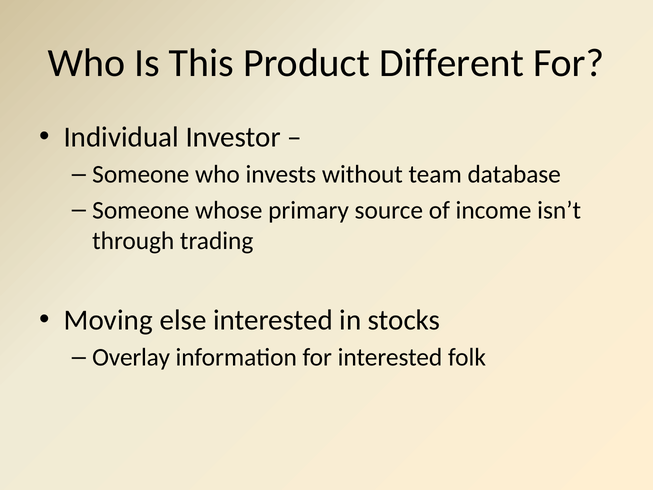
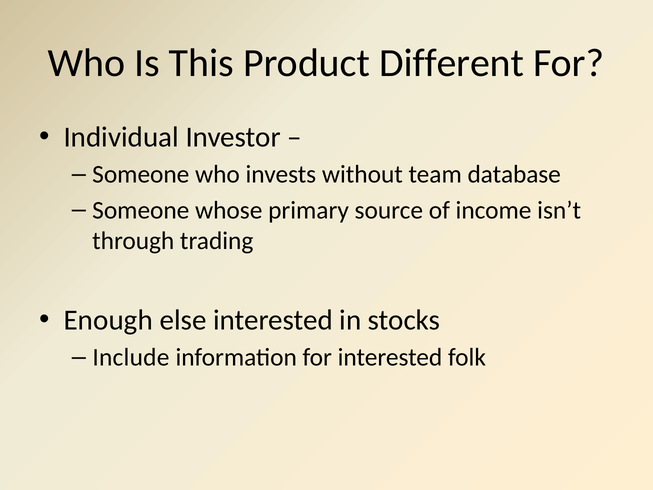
Moving: Moving -> Enough (108, 320)
Overlay: Overlay -> Include (131, 357)
